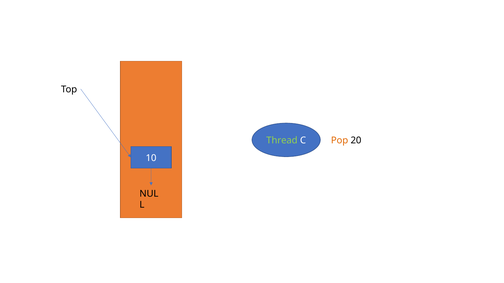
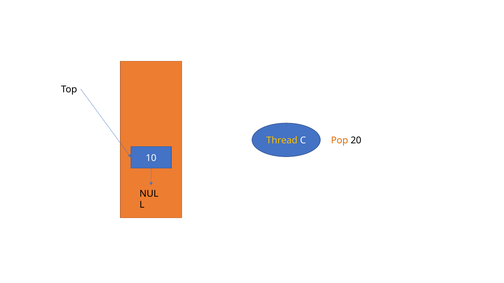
Thread colour: light green -> yellow (282, 141)
